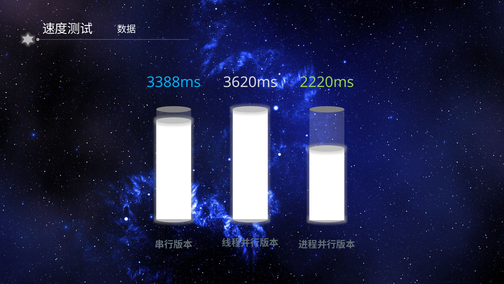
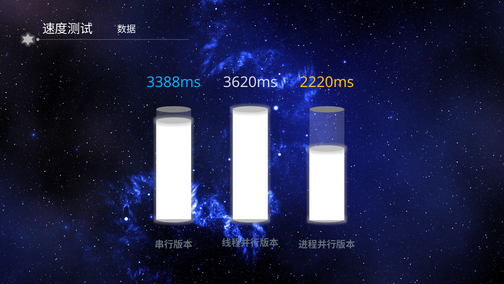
2220ms colour: light green -> yellow (327, 82)
